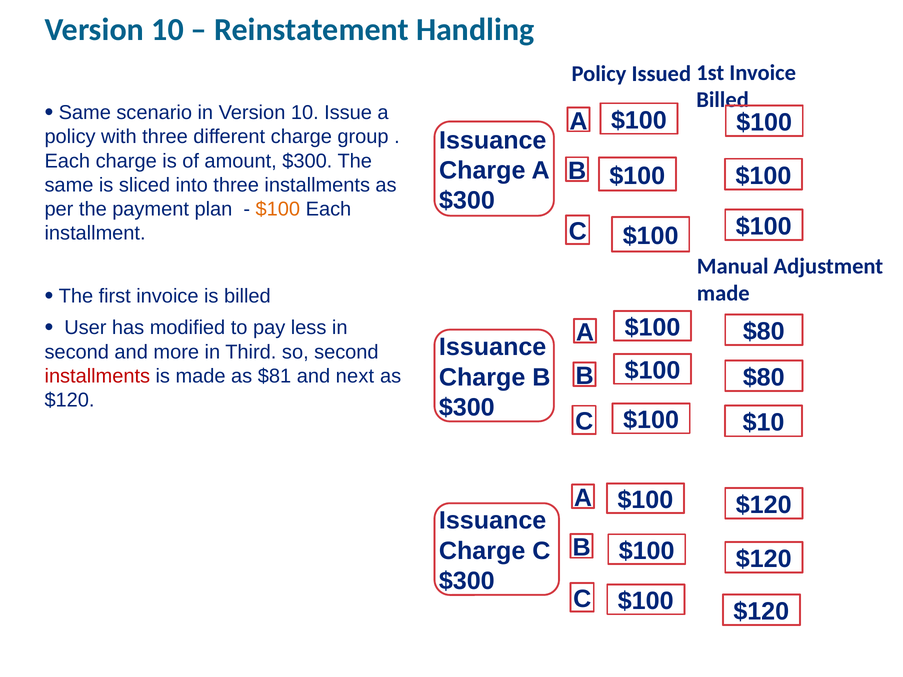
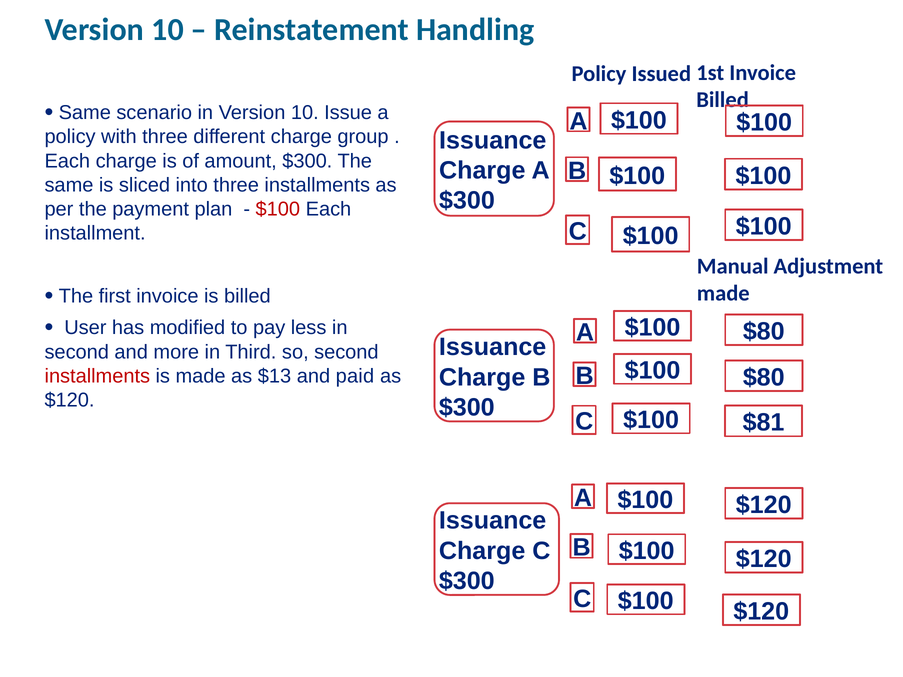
$100 colour: orange -> red (278, 209)
$81: $81 -> $13 (275, 376)
next: next -> paid (355, 376)
$10: $10 -> $81 (764, 423)
